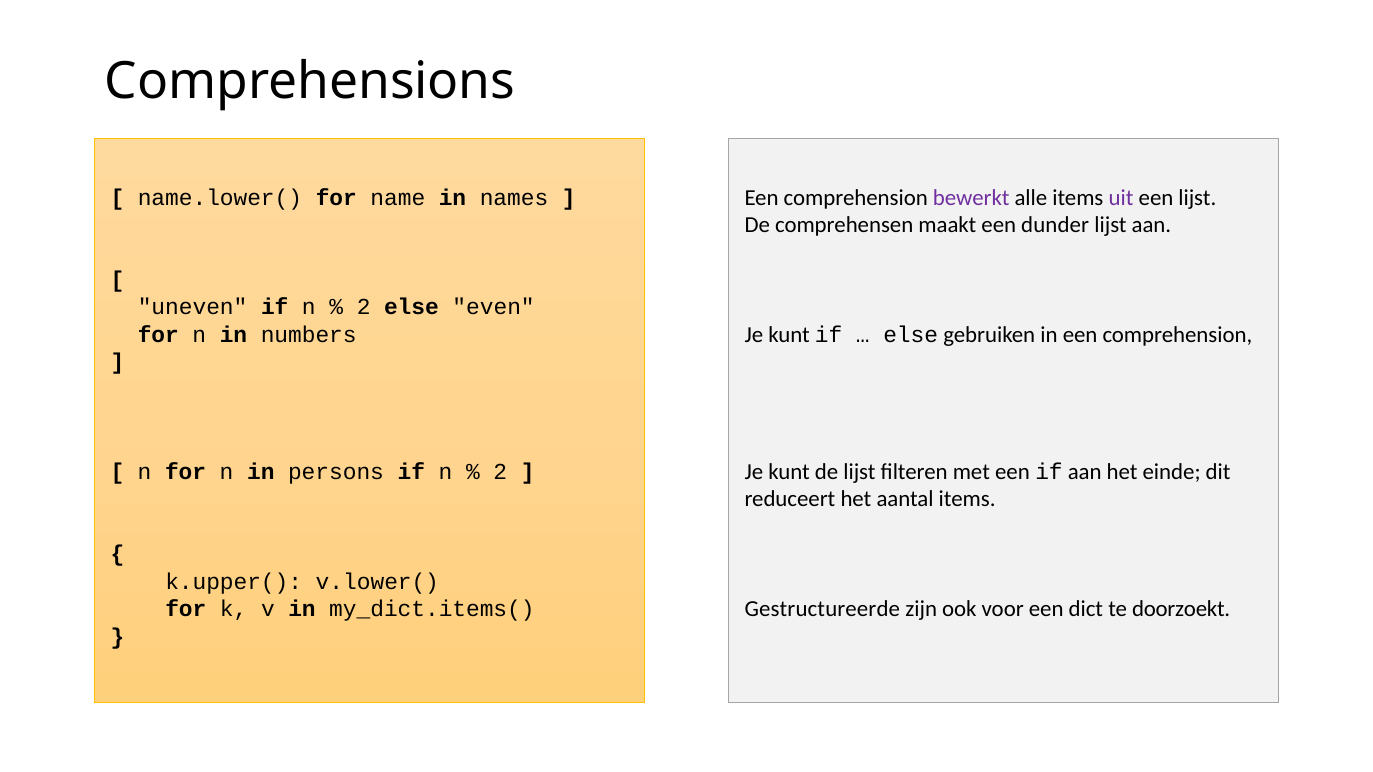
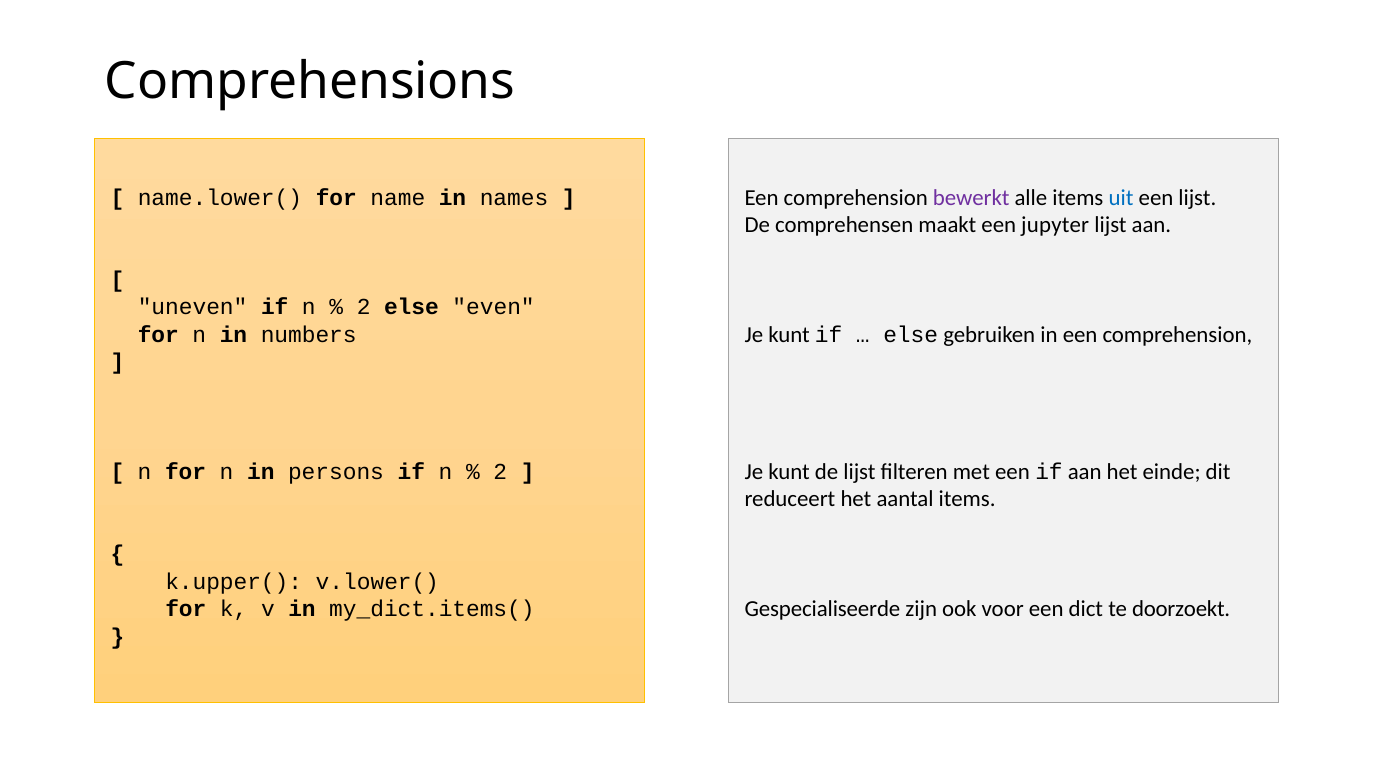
uit colour: purple -> blue (1121, 198)
dunder: dunder -> jupyter (1055, 225)
Gestructureerde: Gestructureerde -> Gespecialiseerde (822, 609)
